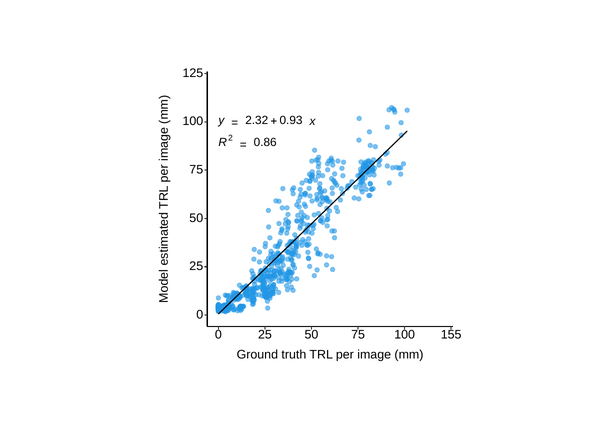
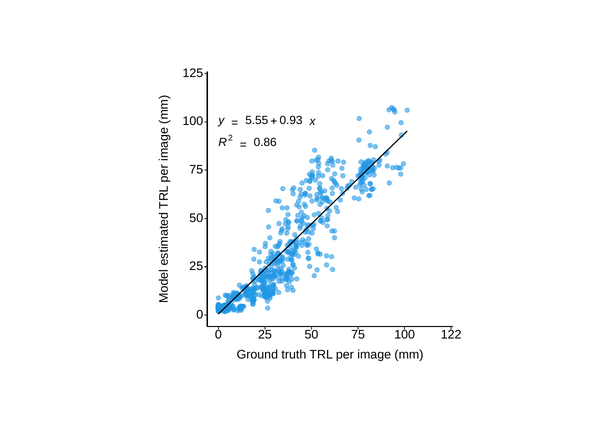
2.32: 2.32 -> 5.55 (257, 120)
155: 155 -> 122 (451, 335)
